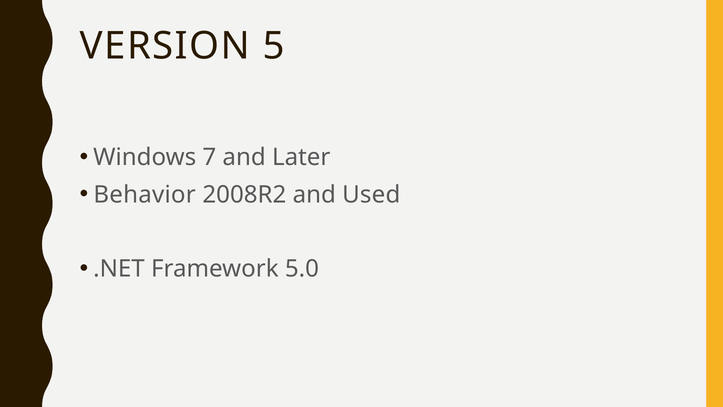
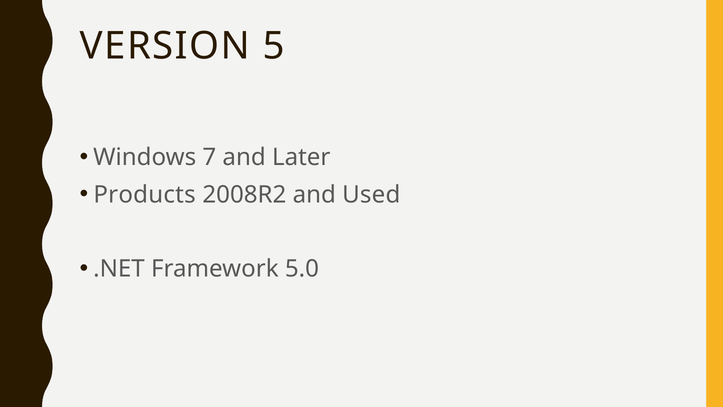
Behavior: Behavior -> Products (145, 194)
